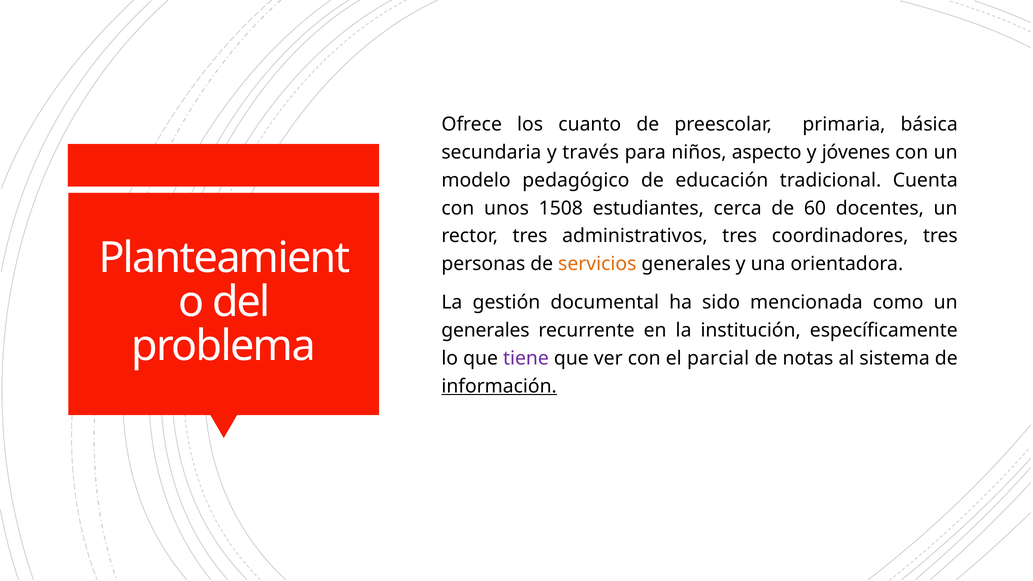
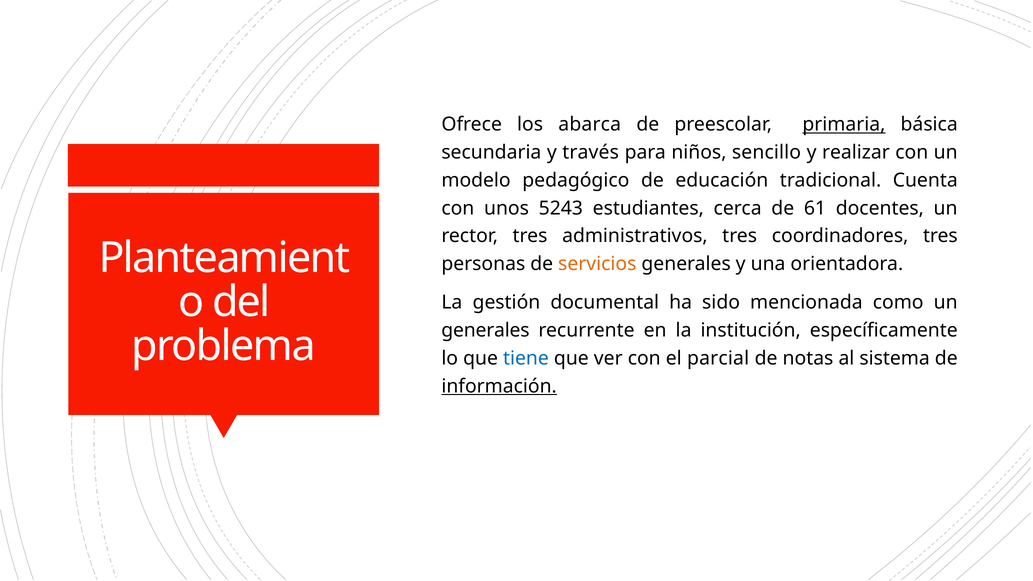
cuanto: cuanto -> abarca (590, 125)
primaria underline: none -> present (844, 125)
aspecto: aspecto -> sencillo (767, 152)
jóvenes: jóvenes -> realizar (856, 152)
1508: 1508 -> 5243 (561, 208)
60: 60 -> 61 (815, 208)
tiene colour: purple -> blue (526, 358)
